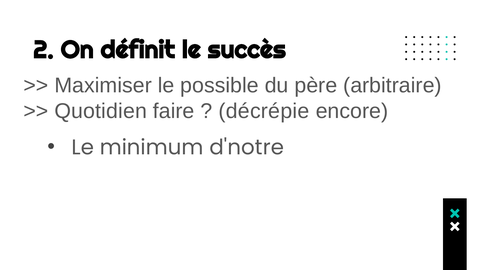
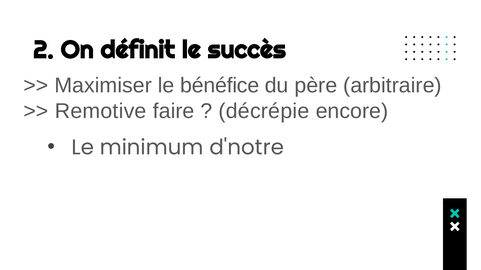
possible: possible -> bénéfice (220, 86)
Quotidien: Quotidien -> Remotive (101, 111)
